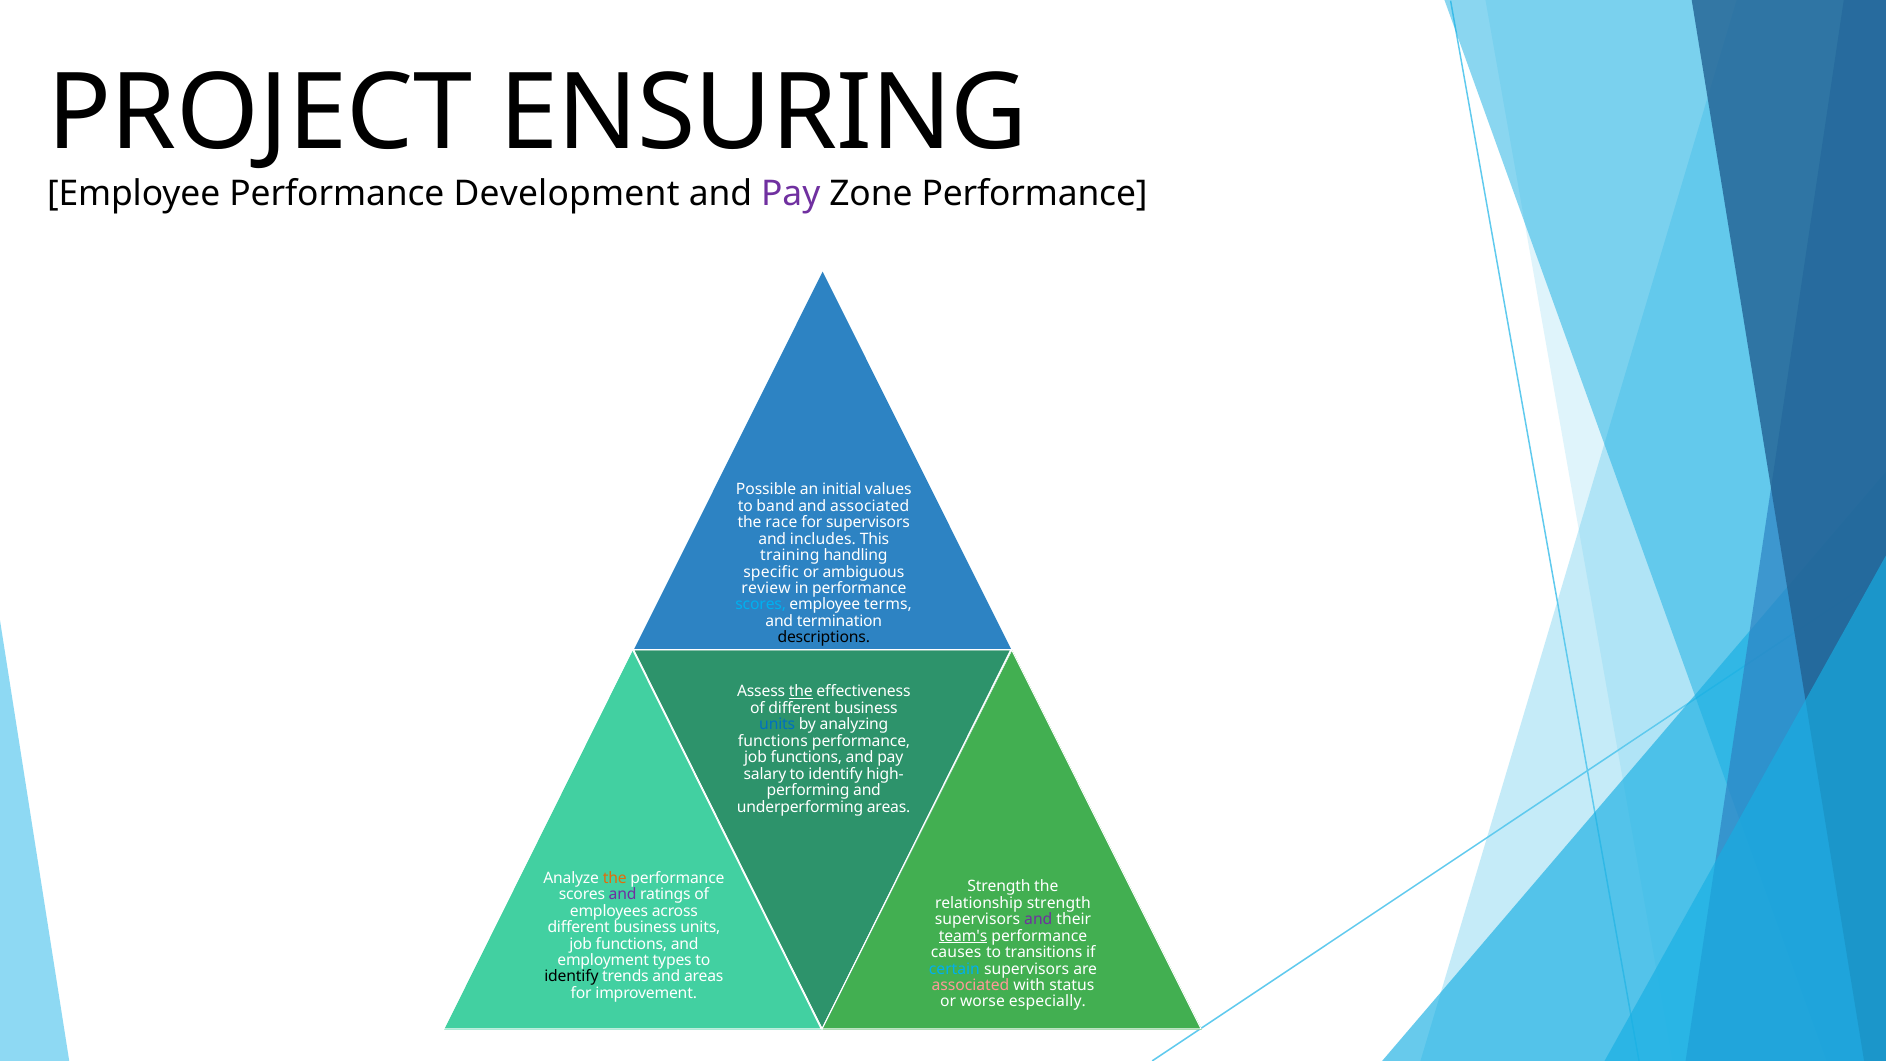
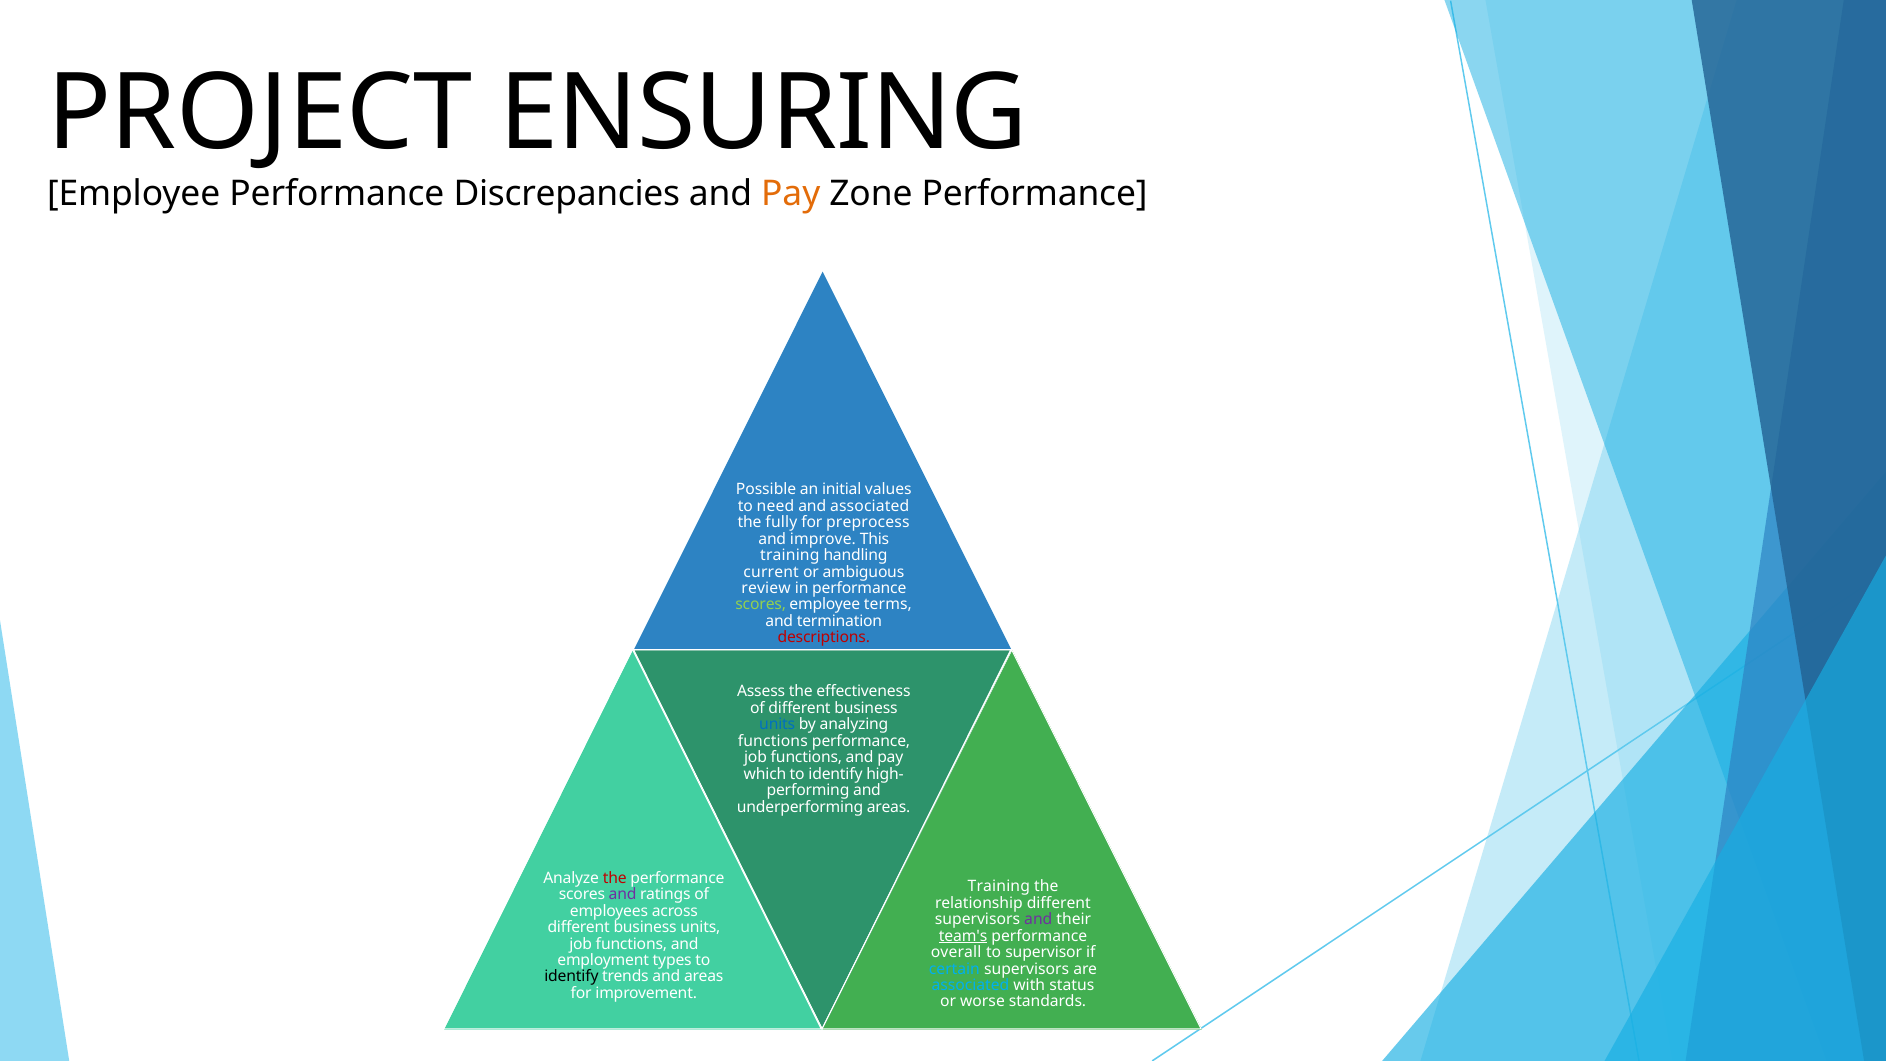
Development: Development -> Discrepancies (567, 193)
Pay colour: purple -> orange (791, 193)
band: band -> need (775, 506)
race: race -> fully (781, 523)
for supervisors: supervisors -> preprocess (868, 523)
includes: includes -> improve (823, 539)
specific: specific -> current (771, 572)
scores colour: light blue -> light green (761, 605)
descriptions colour: black -> red (824, 637)
the underline: present -> none (801, 692)
salary: salary -> which (765, 774)
the colour: orange -> red (615, 878)
Strength: Strength -> Training (999, 886)
relationship strength: strength -> different (1059, 903)
causes: causes -> overall (956, 952)
transitions: transitions -> supervisor (1044, 952)
associated colour: pink -> light blue (970, 985)
especially: especially -> standards (1048, 1002)
